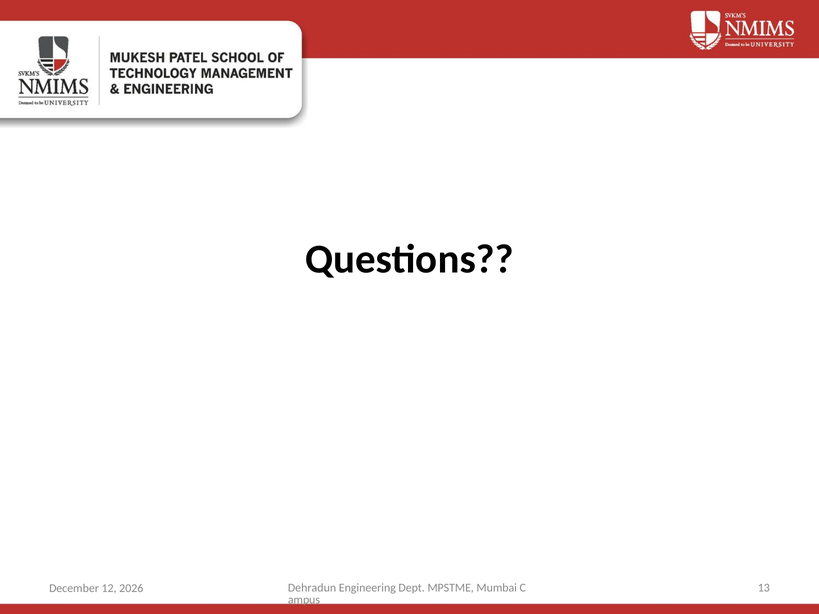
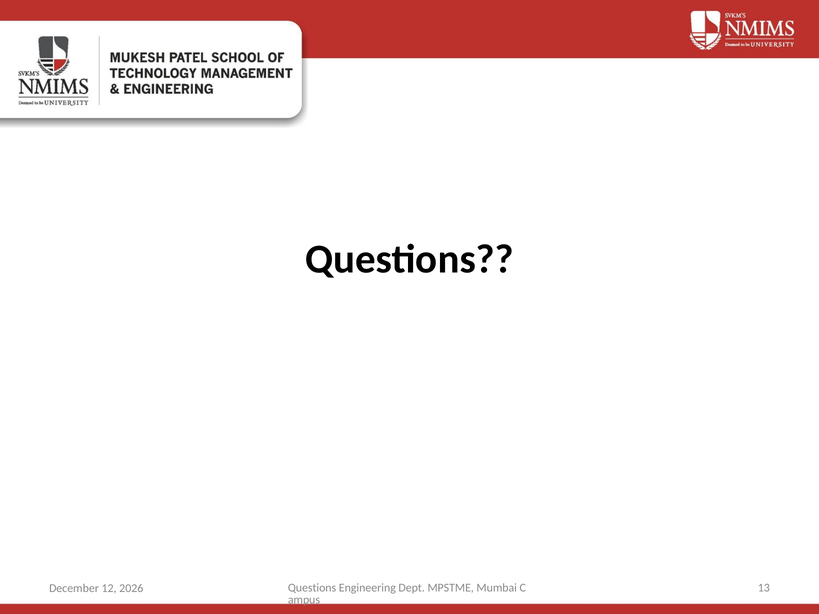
Dehradun: Dehradun -> Questions (312, 588)
